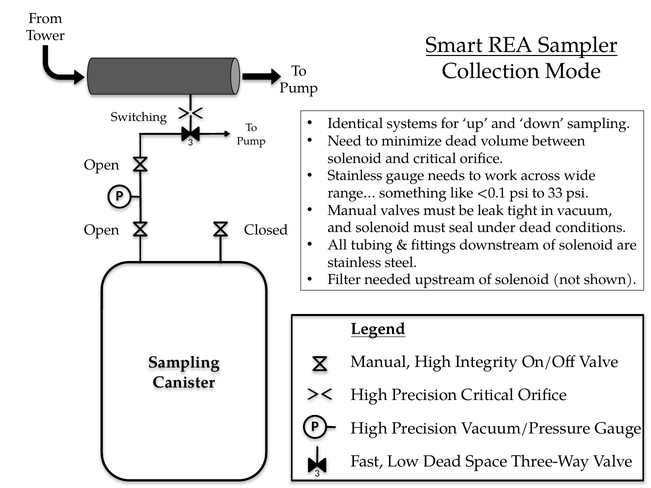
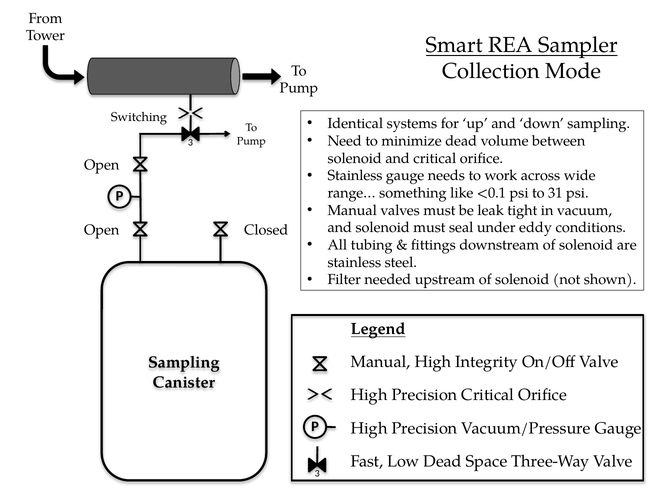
33: 33 -> 31 (555, 193)
under dead: dead -> eddy (536, 228)
